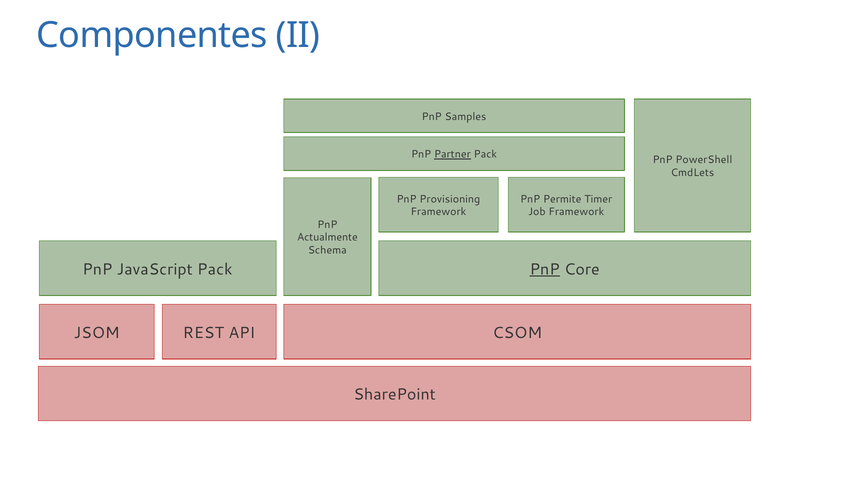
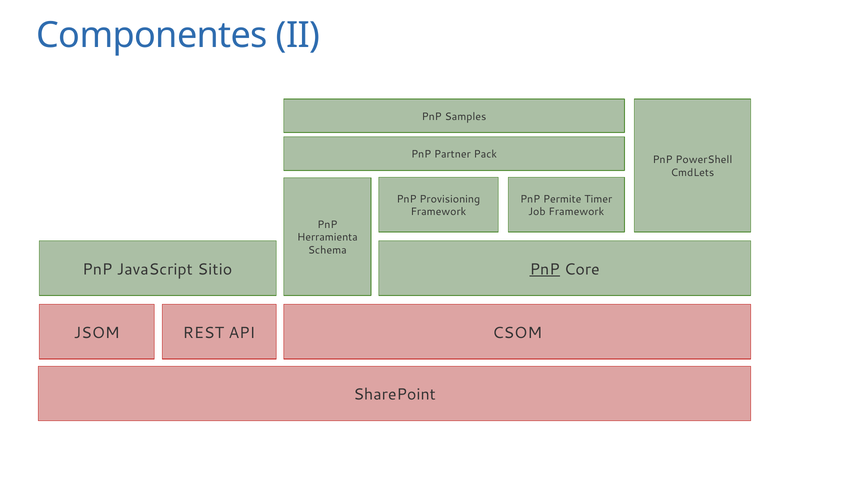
Partner underline: present -> none (452, 154)
Actualmente: Actualmente -> Herramienta (327, 237)
JavaScript Pack: Pack -> Sitio (215, 269)
